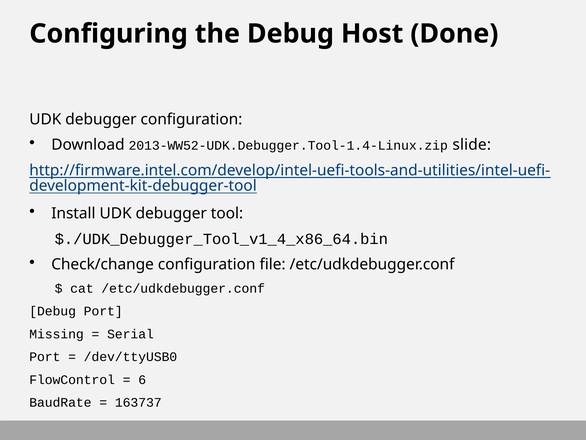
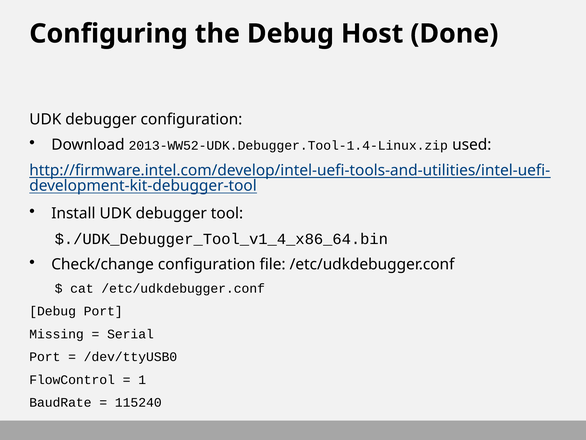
slide: slide -> used (472, 145)
6: 6 -> 1 (142, 379)
163737: 163737 -> 115240 (138, 402)
